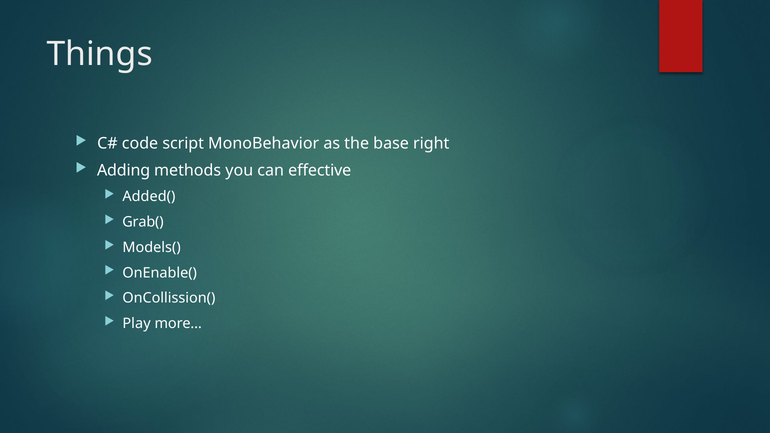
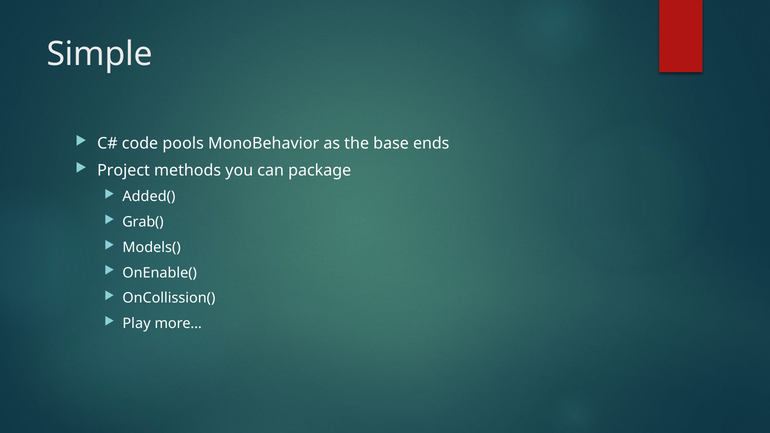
Things: Things -> Simple (100, 54)
script: script -> pools (183, 143)
right: right -> ends (431, 143)
Adding: Adding -> Project (124, 171)
effective: effective -> package (320, 171)
